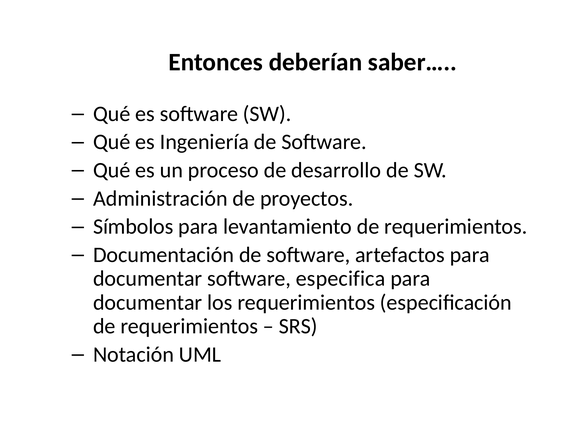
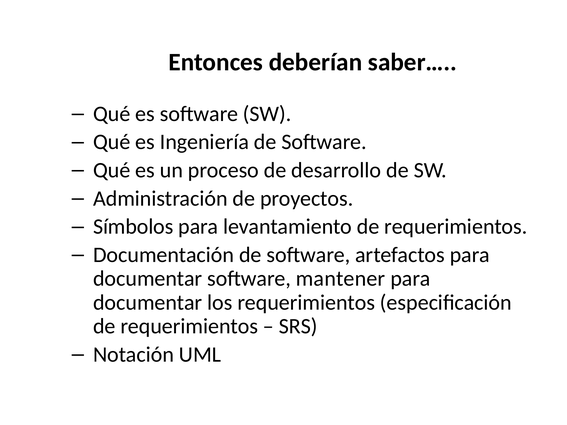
especifica: especifica -> mantener (341, 279)
